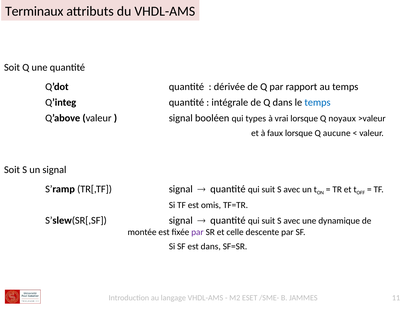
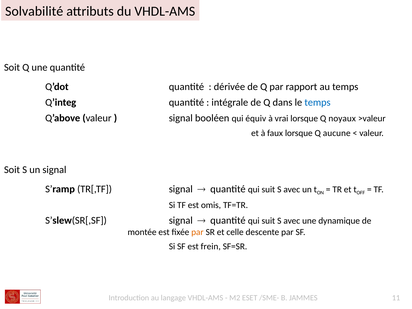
Terminaux: Terminaux -> Solvabilité (34, 11)
types: types -> équiv (256, 119)
par colour: purple -> orange (197, 232)
est dans: dans -> frein (211, 246)
